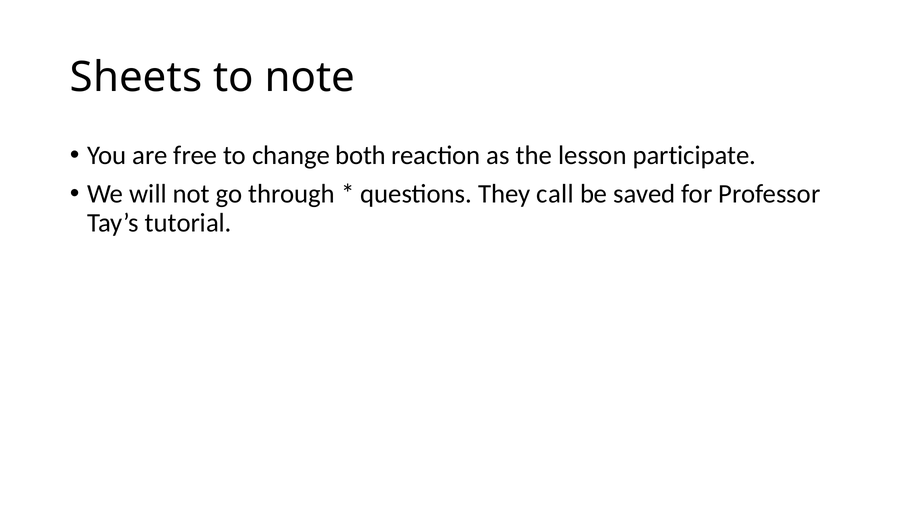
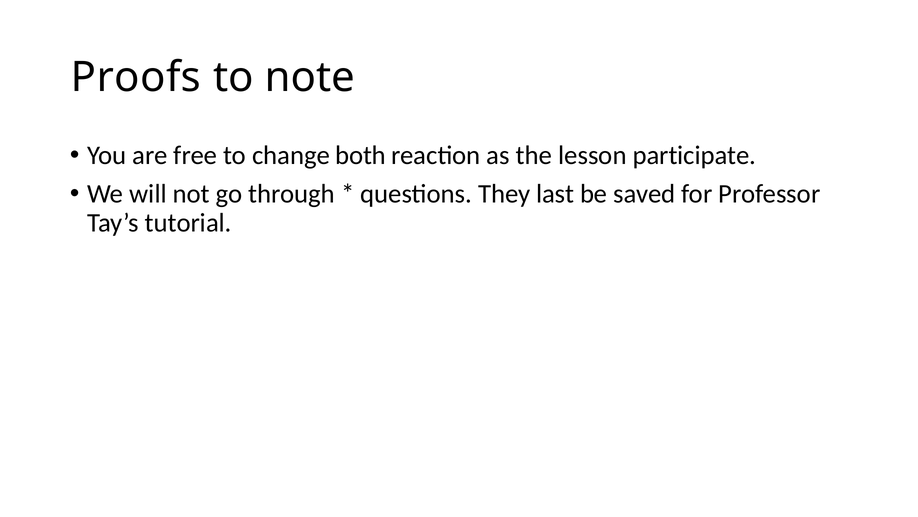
Sheets: Sheets -> Proofs (136, 77)
call: call -> last (555, 194)
